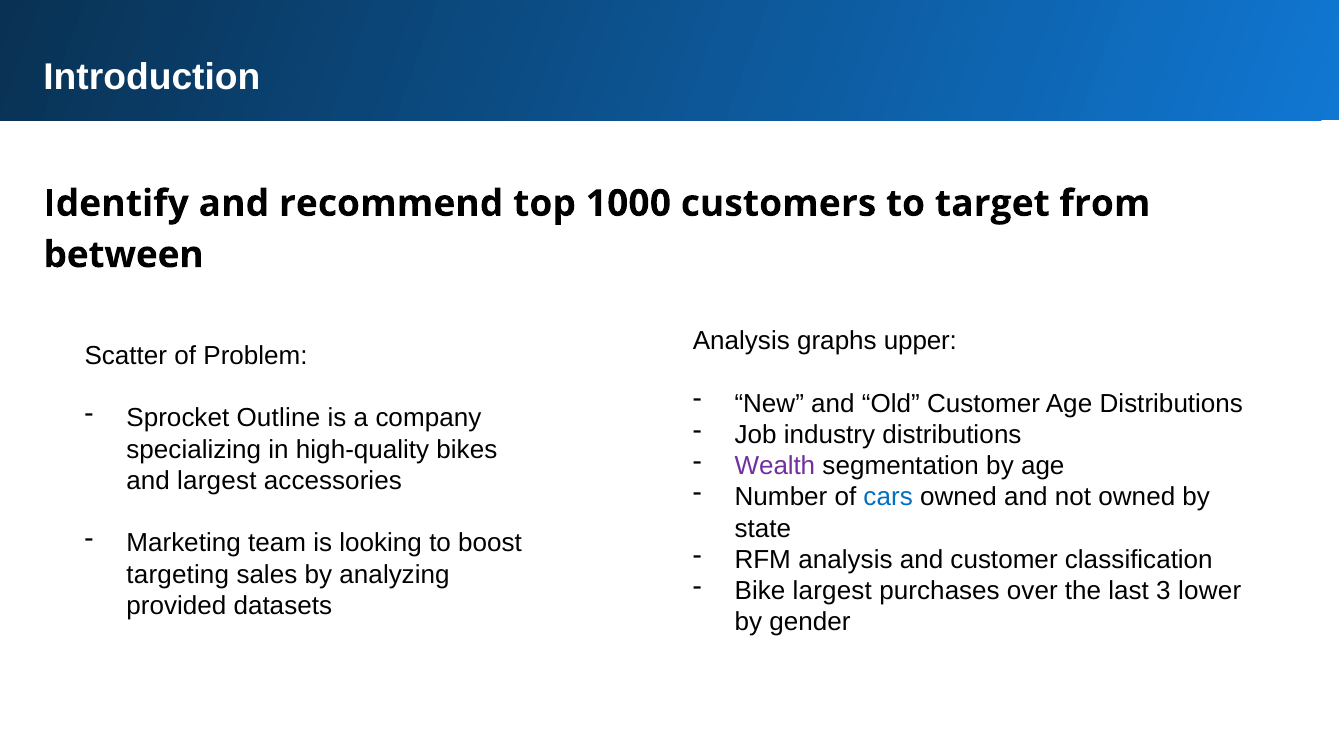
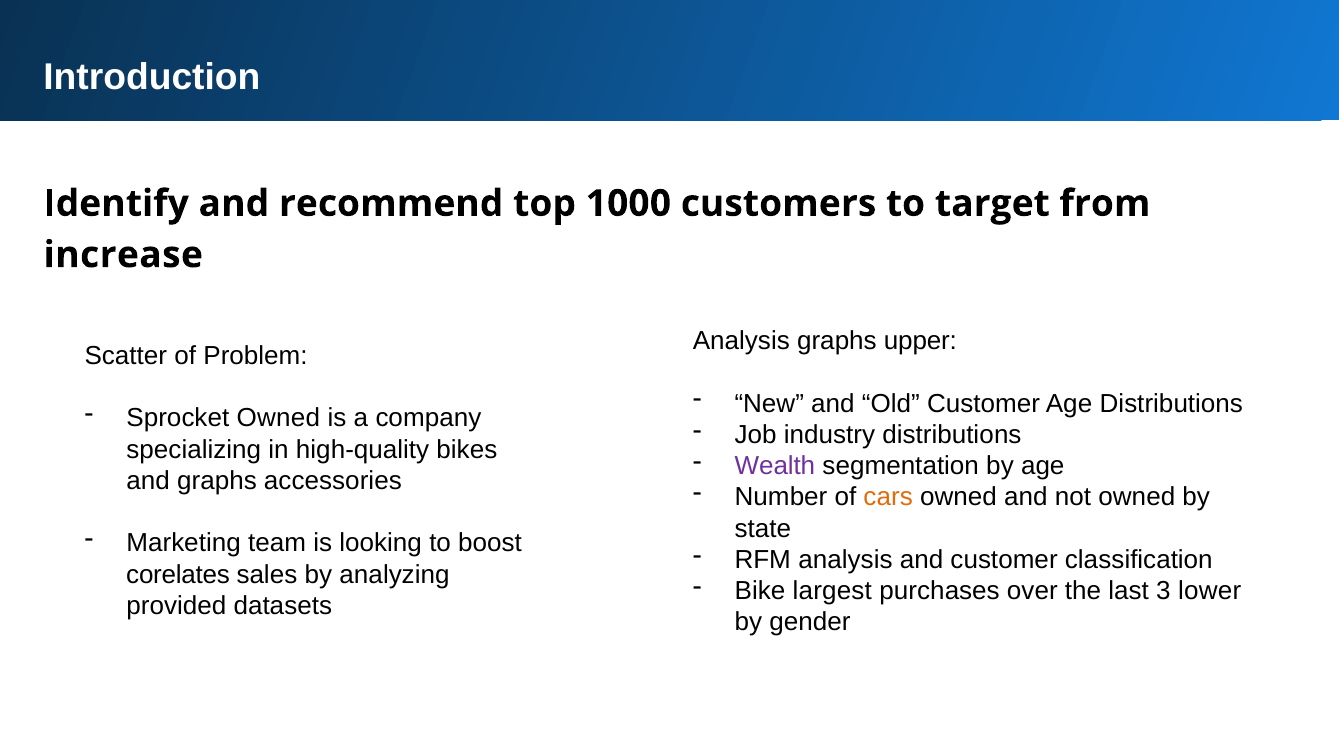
between: between -> increase (123, 255)
Sprocket Outline: Outline -> Owned (278, 418)
and largest: largest -> graphs (217, 481)
cars colour: blue -> orange (888, 497)
targeting: targeting -> corelates (178, 575)
